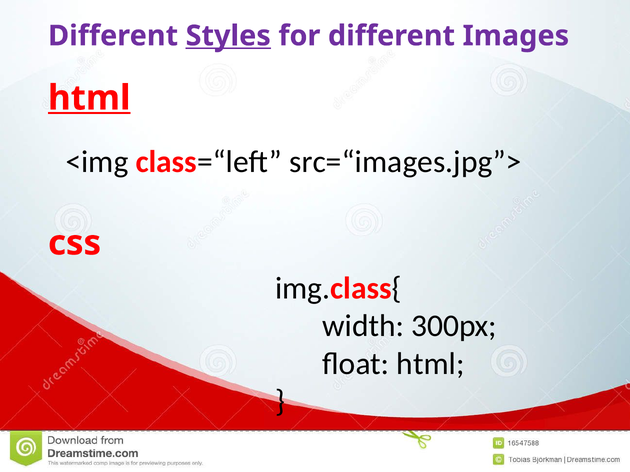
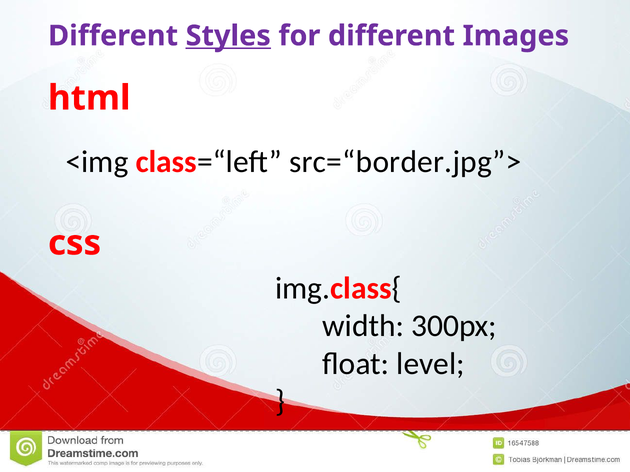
html underline: present -> none (89, 98)
src=“images.jpg”>: src=“images.jpg”> -> src=“border.jpg”> (405, 162)
float html: html -> level (431, 364)
